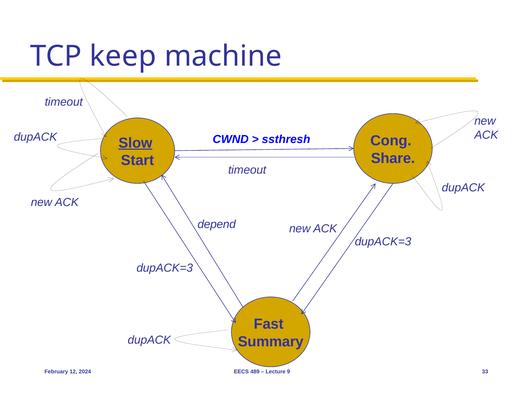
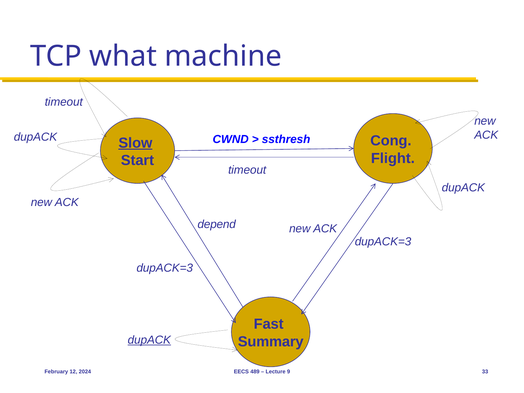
keep: keep -> what (123, 56)
Share: Share -> Flight (393, 158)
dupACK underline: none -> present (149, 340)
